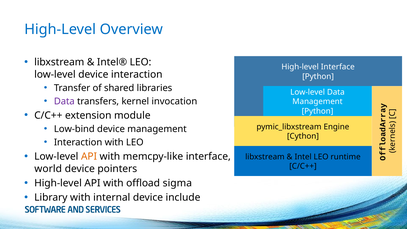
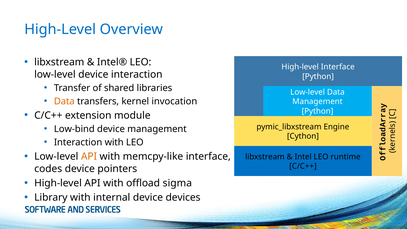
Data colour: purple -> orange (64, 101)
world: world -> codes (48, 169)
include: include -> devices (183, 198)
